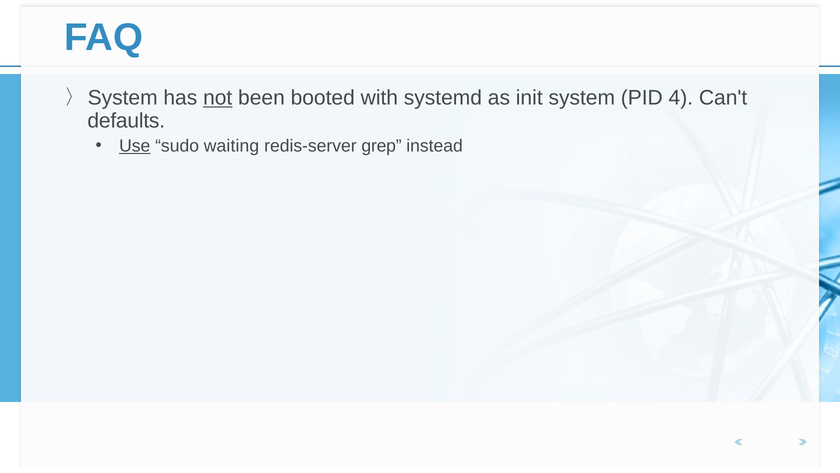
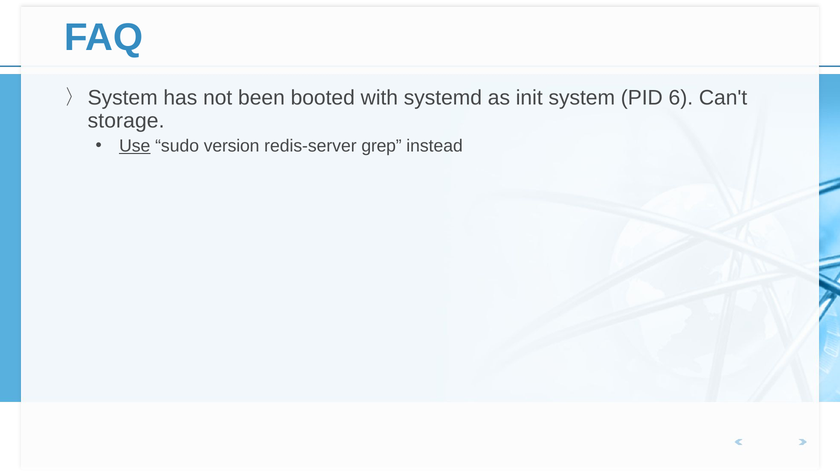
not underline: present -> none (218, 98)
4: 4 -> 6 (681, 98)
defaults: defaults -> storage (126, 121)
waiting: waiting -> version (232, 146)
